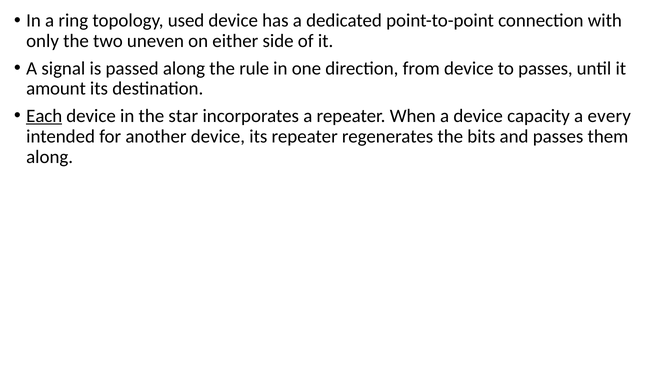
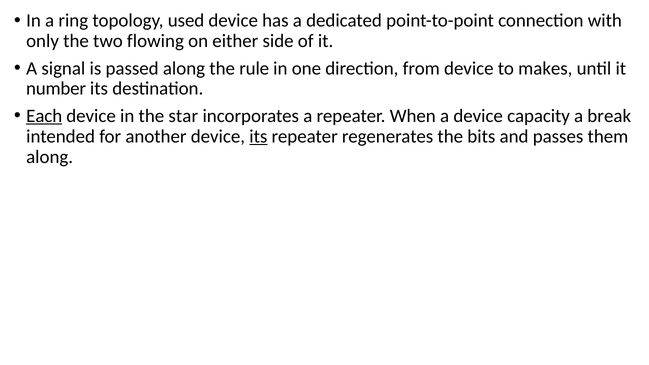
uneven: uneven -> flowing (155, 41)
to passes: passes -> makes (545, 68)
amount: amount -> number (56, 89)
every: every -> break (609, 116)
its underline: none -> present (258, 136)
